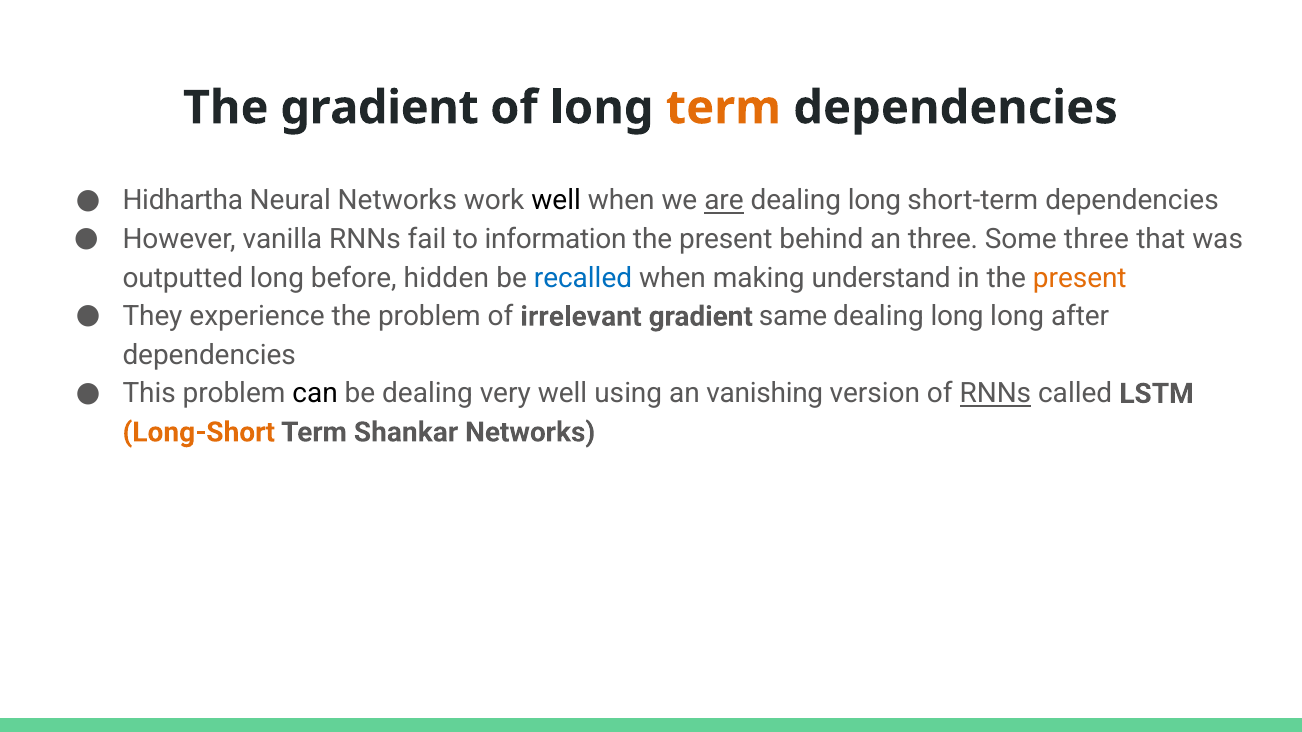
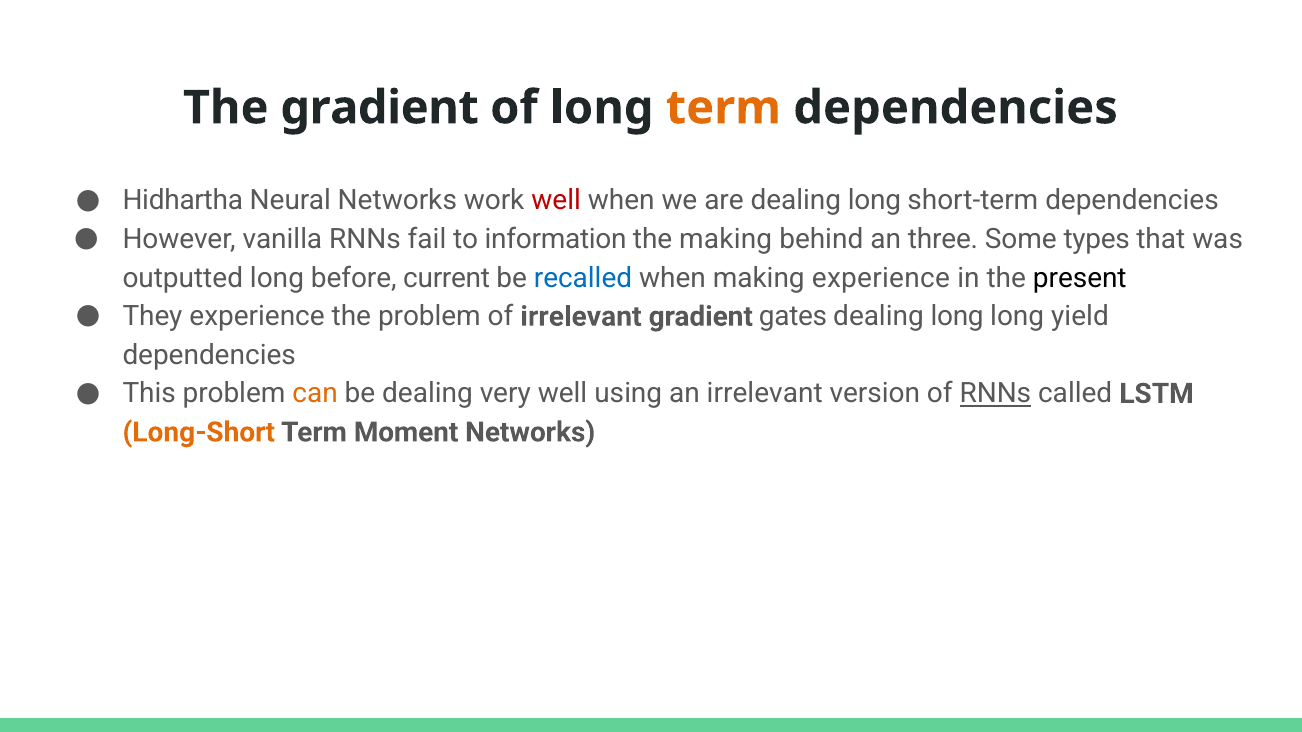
well colour: black -> red (556, 201)
are underline: present -> none (724, 201)
present: present -> making (726, 239)
Some three: three -> types (1097, 239)
hidden: hidden -> current (447, 278)
making understand: understand -> experience (881, 278)
present colour: orange -> black (1080, 278)
same: same -> gates (793, 317)
after: after -> yield (1080, 317)
can colour: black -> orange (315, 394)
an vanishing: vanishing -> irrelevant (765, 394)
Shankar: Shankar -> Moment (406, 432)
